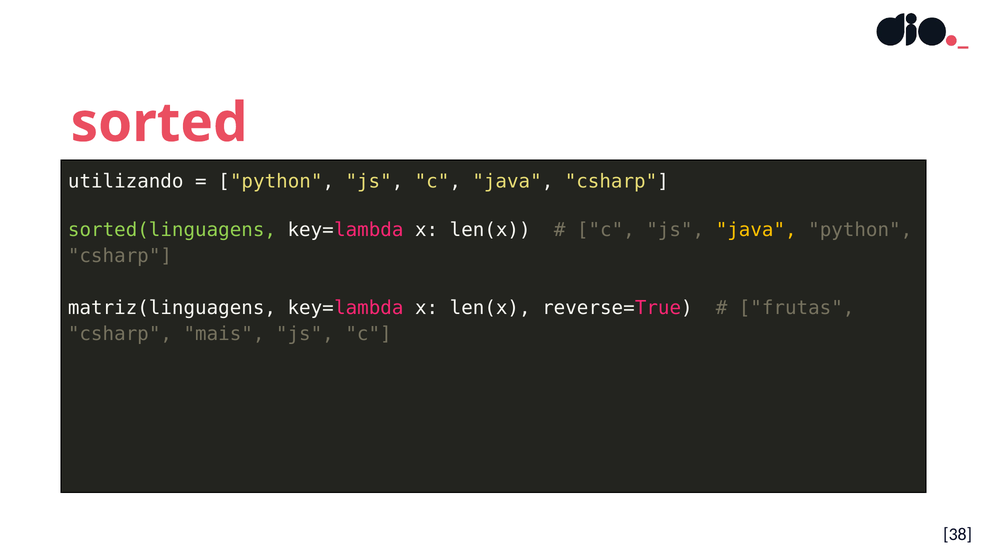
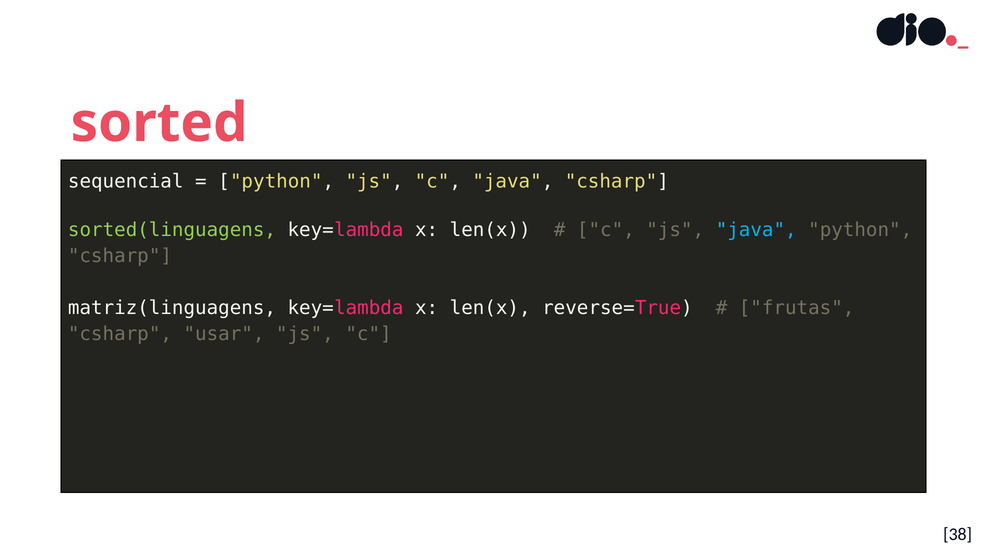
utilizando: utilizando -> sequencial (126, 182)
java colour: yellow -> light blue (756, 230)
mais: mais -> usar (224, 333)
